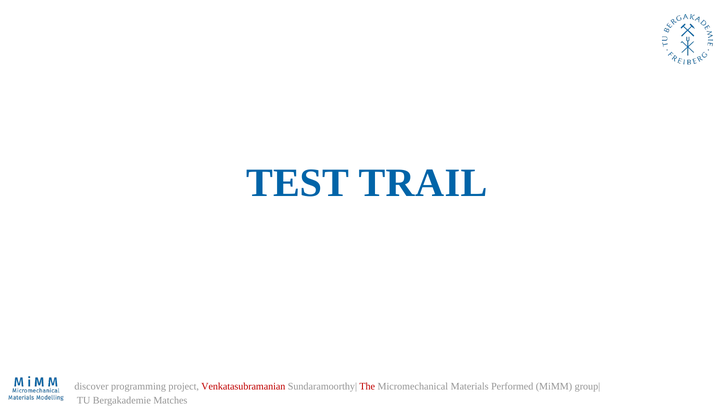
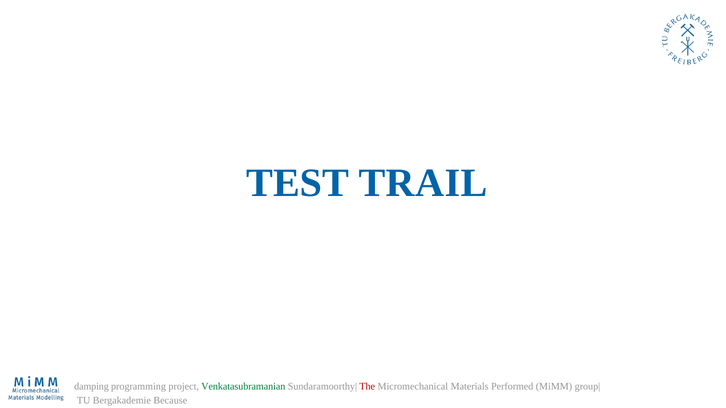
discover: discover -> damping (92, 387)
Venkatasubramanian colour: red -> green (243, 387)
Matches: Matches -> Because (170, 401)
